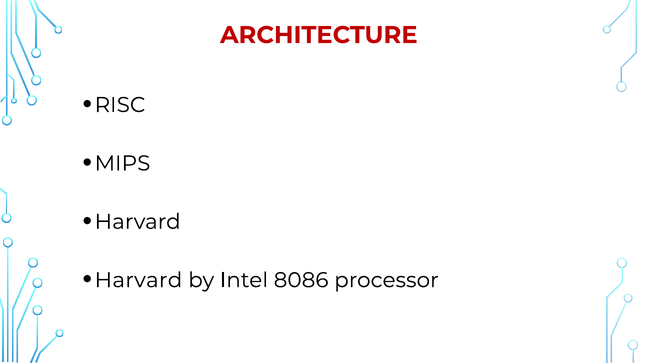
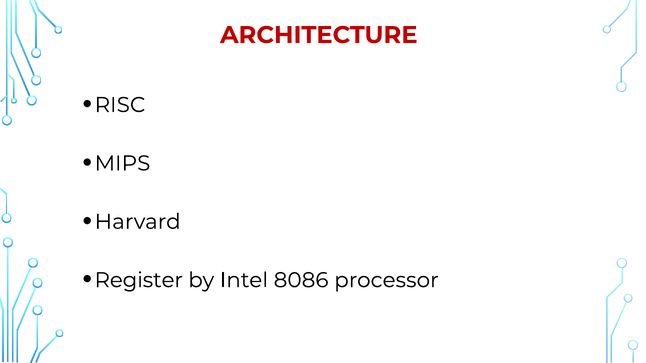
Harvard: Harvard -> Register (139, 280)
